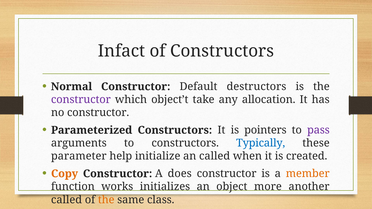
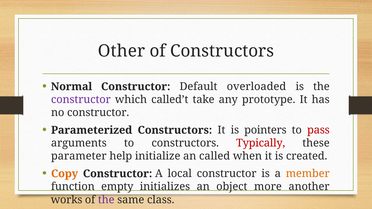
Infact: Infact -> Other (121, 51)
destructors: destructors -> overloaded (256, 87)
object’t: object’t -> called’t (170, 100)
allocation: allocation -> prototype (269, 100)
pass colour: purple -> red (318, 130)
Typically colour: blue -> red (261, 143)
does: does -> local (180, 174)
works: works -> empty (117, 187)
called: called -> works (67, 200)
the colour: orange -> purple (106, 200)
